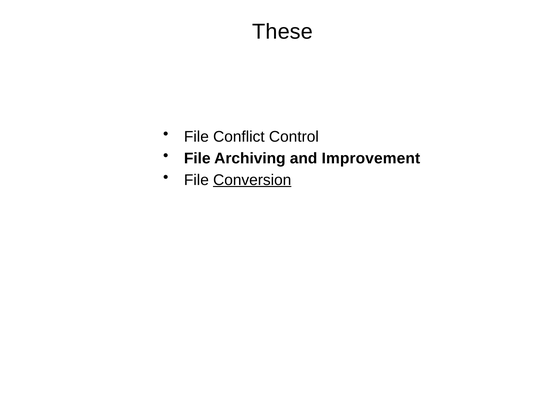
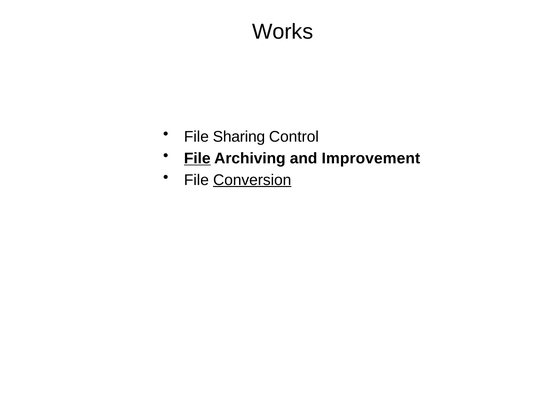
These: These -> Works (283, 32)
Conflict: Conflict -> Sharing (239, 137)
File underline: none -> present (197, 158)
